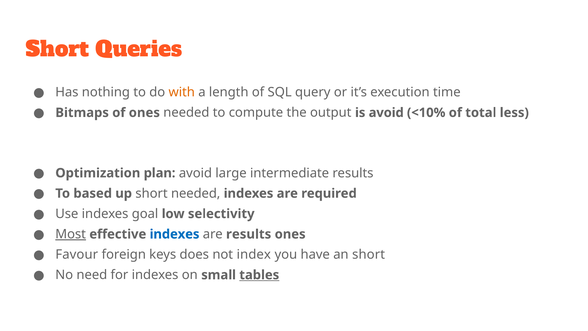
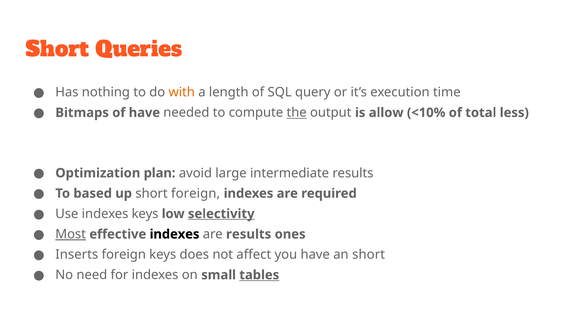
of ones: ones -> have (144, 113)
the underline: none -> present (297, 113)
is avoid: avoid -> allow (386, 113)
short needed: needed -> foreign (196, 193)
indexes goal: goal -> keys (145, 214)
selectivity underline: none -> present (221, 214)
indexes colour: blue -> black (175, 234)
Favour: Favour -> Inserts (77, 254)
index: index -> affect (254, 254)
